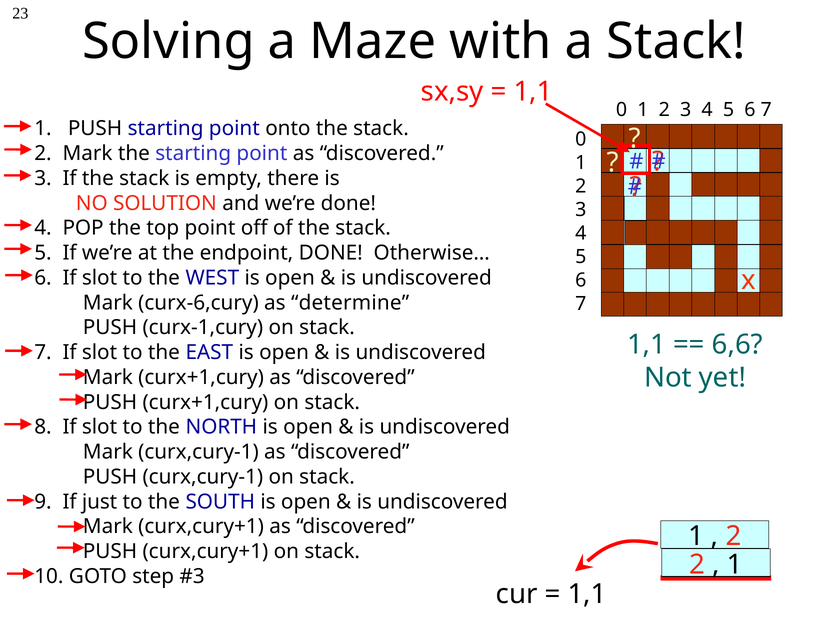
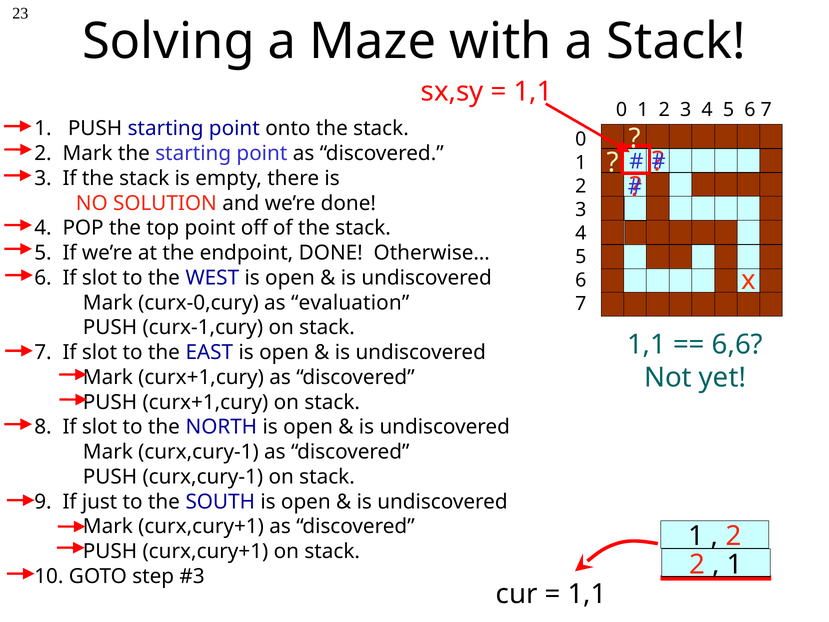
curx-6,cury: curx-6,cury -> curx-0,cury (198, 303)
determine: determine -> evaluation (350, 303)
